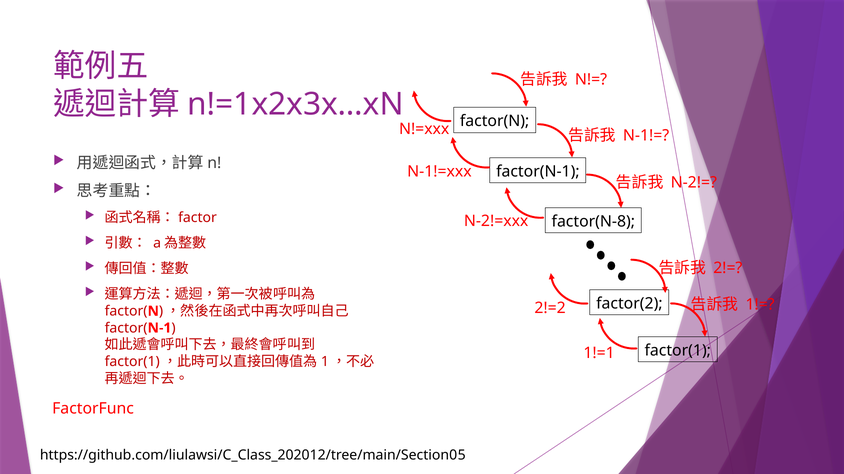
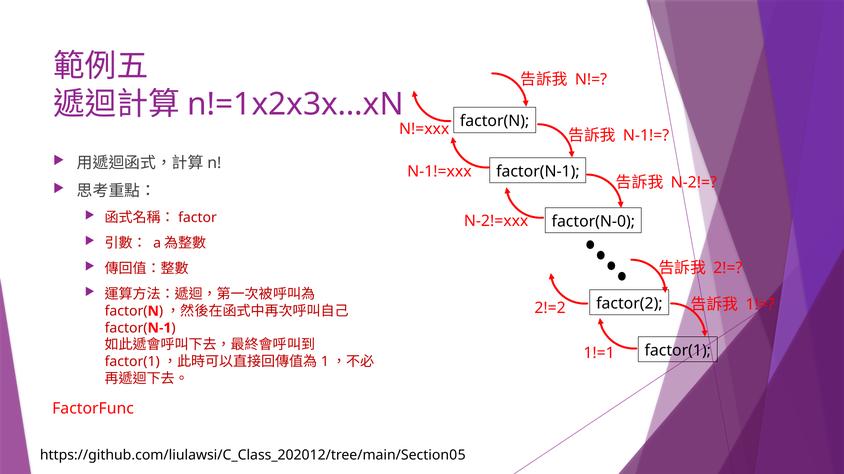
factor(N-8: factor(N-8 -> factor(N-0 (593, 222)
